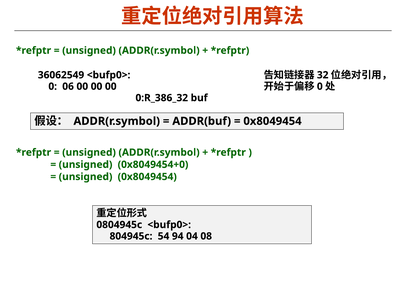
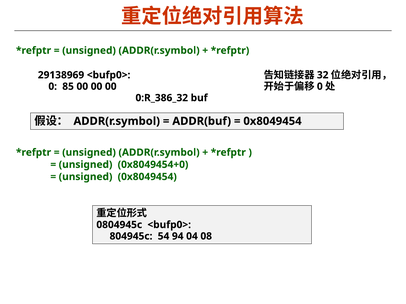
36062549: 36062549 -> 29138969 (61, 75)
06: 06 -> 85 (68, 87)
